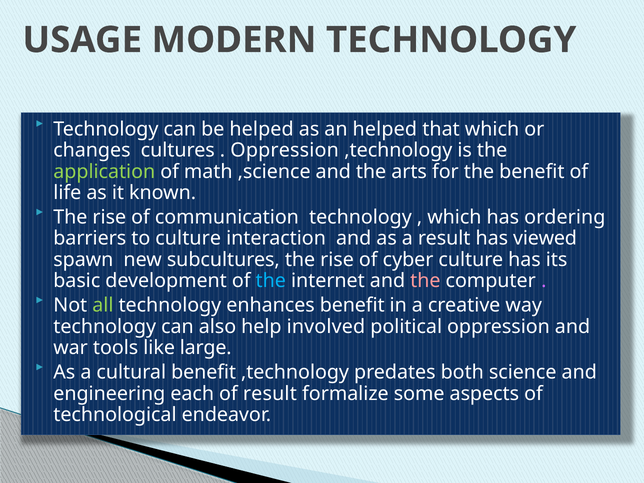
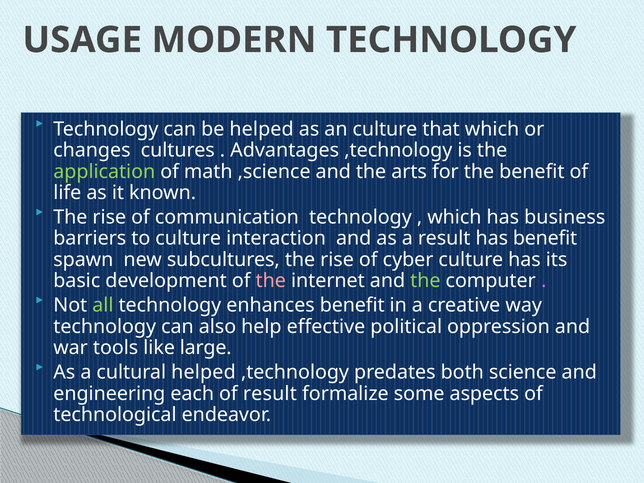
an helped: helped -> culture (385, 129)
Oppression: Oppression -> Advantages (285, 150)
ordering: ordering -> business (565, 217)
has viewed: viewed -> benefit (545, 238)
the colour: light blue -> pink (271, 281)
the colour: pink -> light green (425, 281)
involved: involved -> effective (326, 327)
cultural benefit: benefit -> helped (203, 372)
